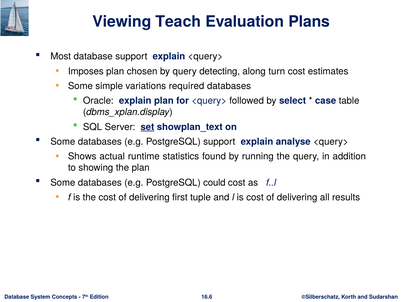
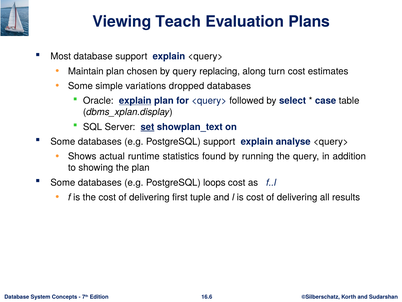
Imposes: Imposes -> Maintain (86, 71)
detecting: detecting -> replacing (220, 71)
required: required -> dropped (187, 86)
explain underline: none -> present (135, 101)
could: could -> loops (214, 182)
